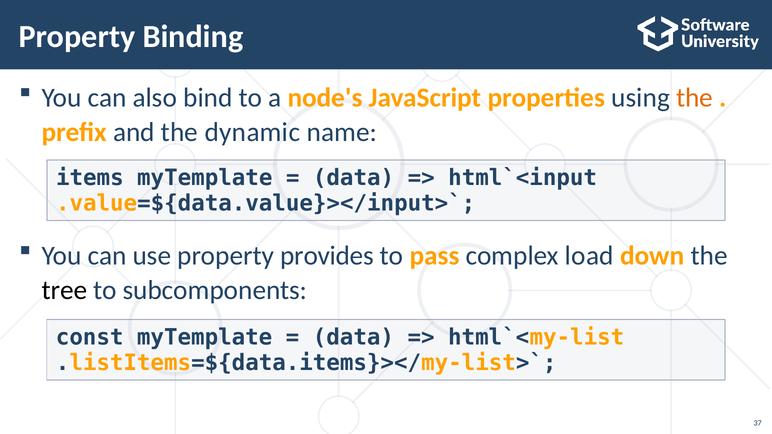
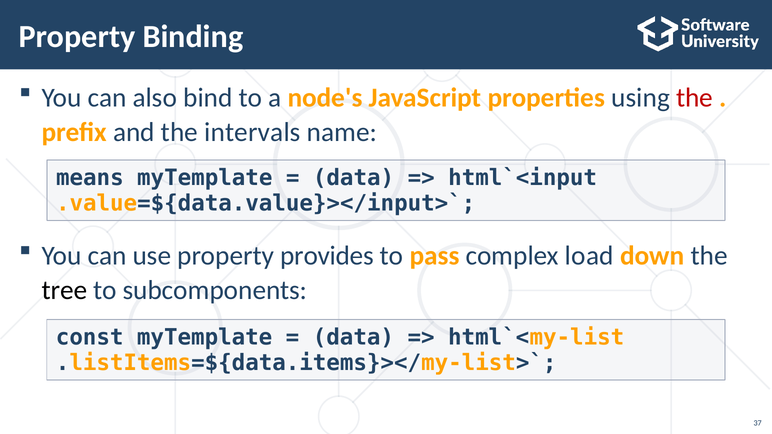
the colour: orange -> red (695, 98)
dynamic: dynamic -> intervals (252, 132)
items: items -> means (90, 178)
